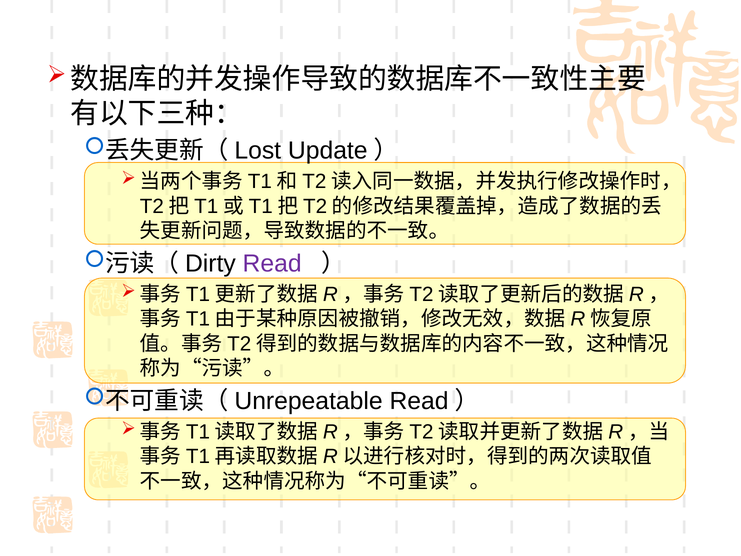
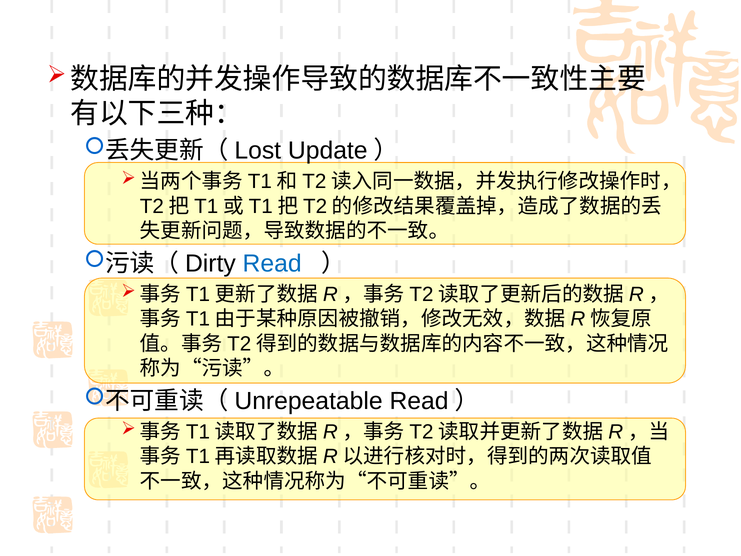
Read colour: purple -> blue (272, 263)
